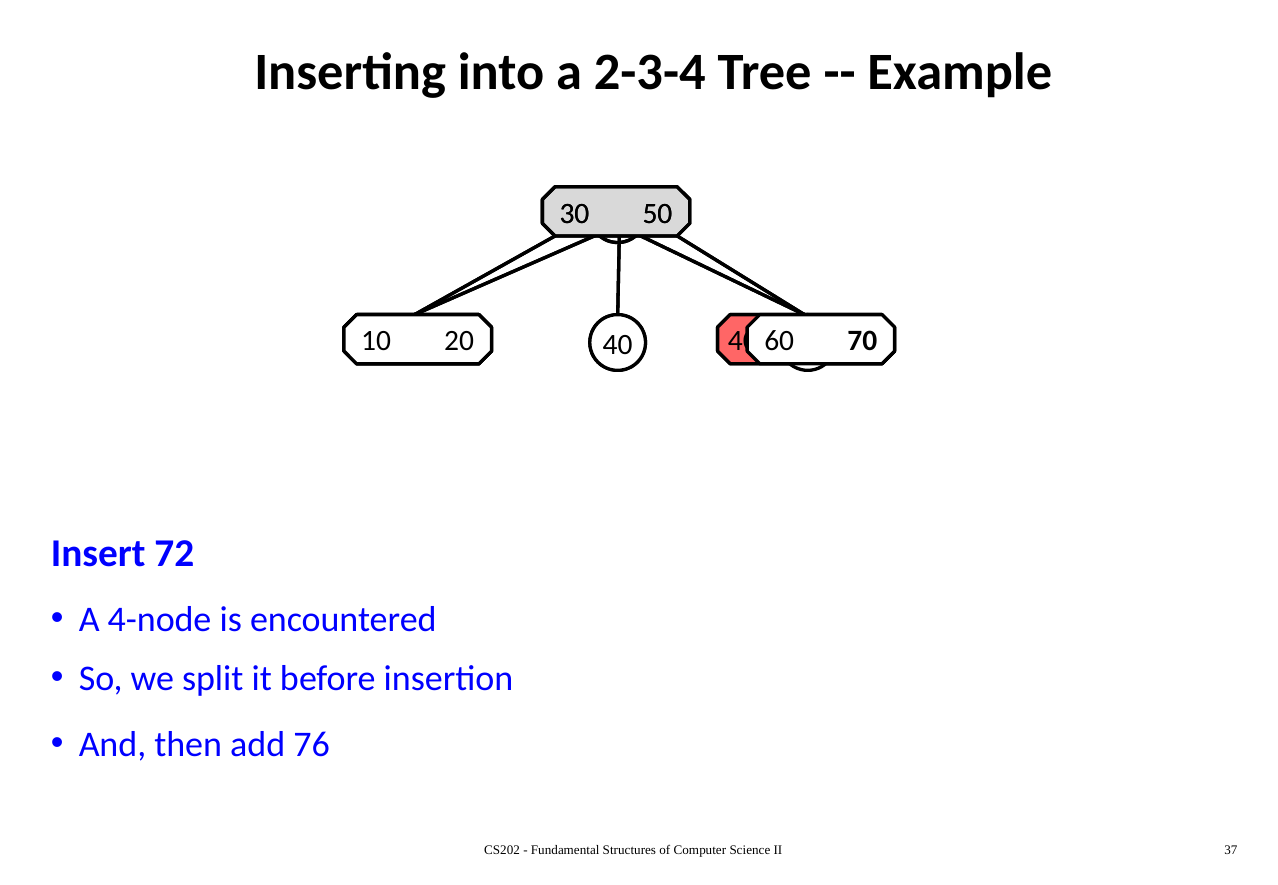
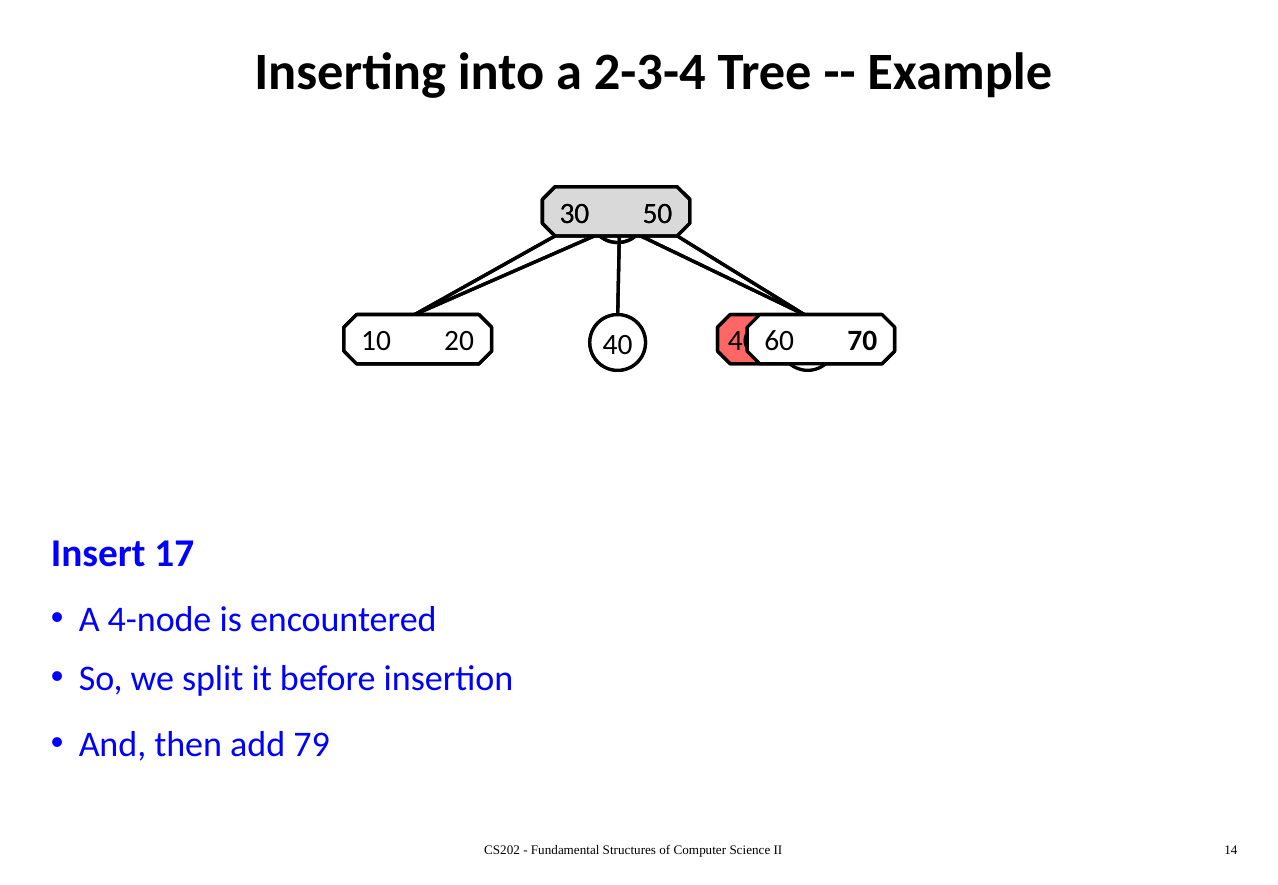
72: 72 -> 17 (174, 553)
76: 76 -> 79 (312, 744)
37: 37 -> 14 (1231, 850)
